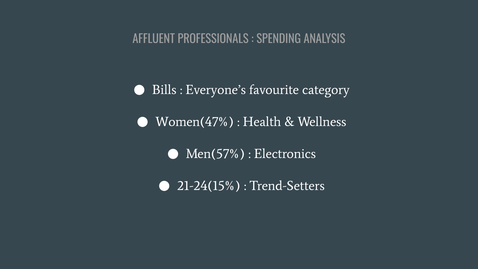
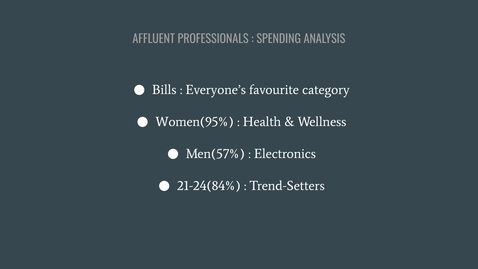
Women(47%: Women(47% -> Women(95% (195, 122)
21-24(15%: 21-24(15% -> 21-24(84% (209, 186)
